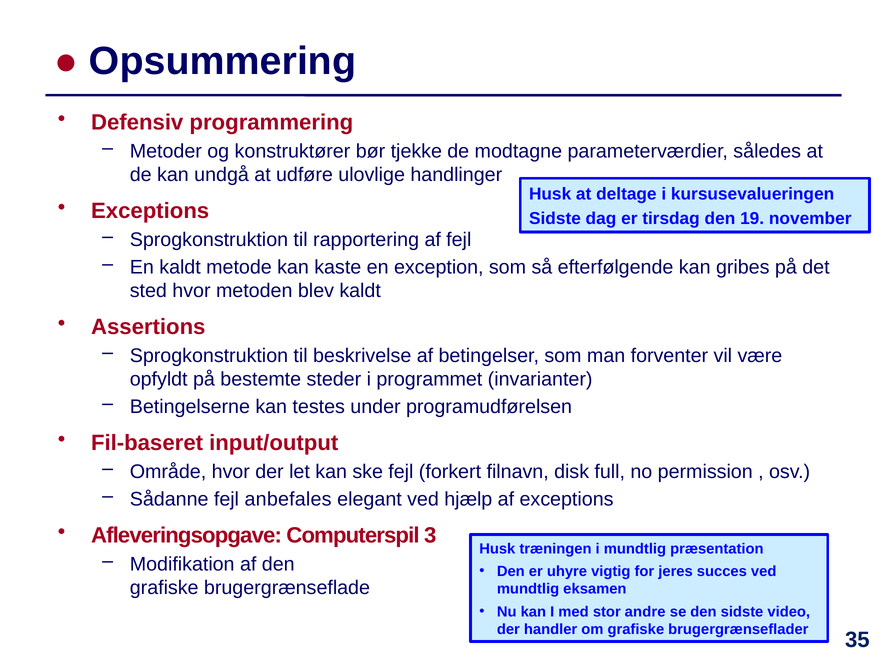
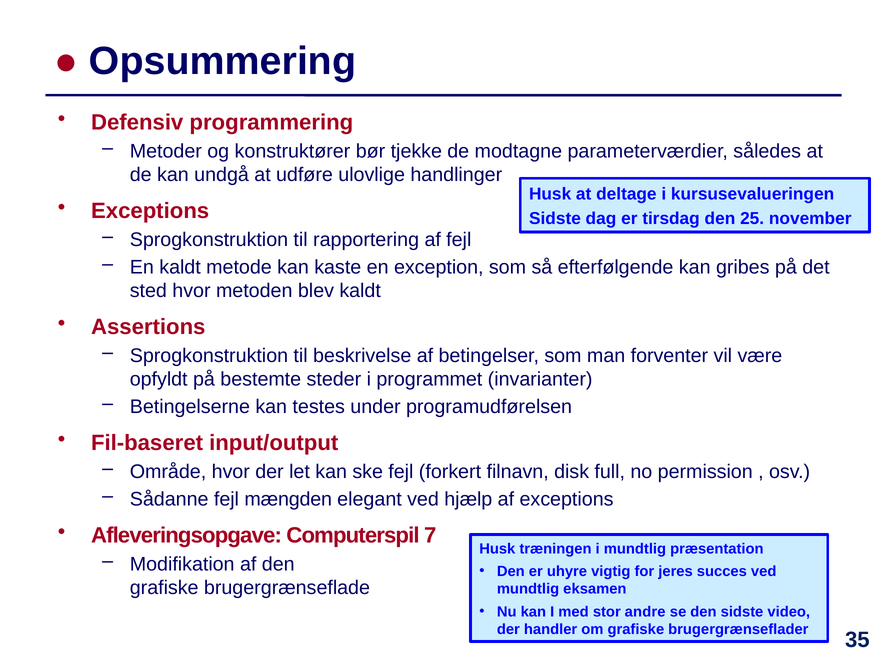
19: 19 -> 25 (752, 219)
anbefales: anbefales -> mængden (288, 499)
3: 3 -> 7 (430, 536)
